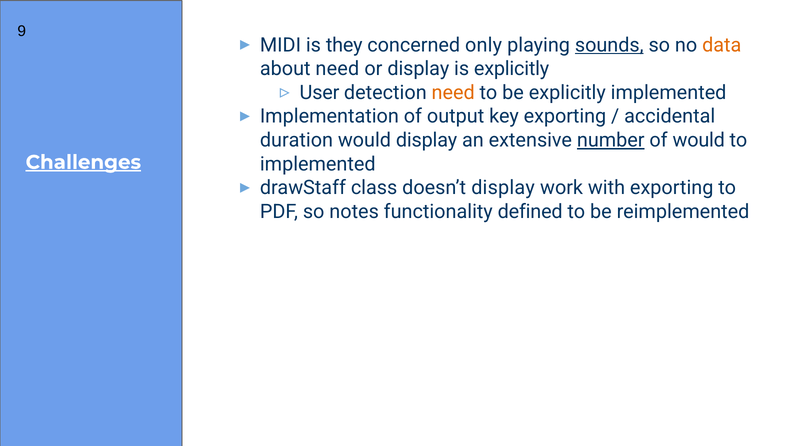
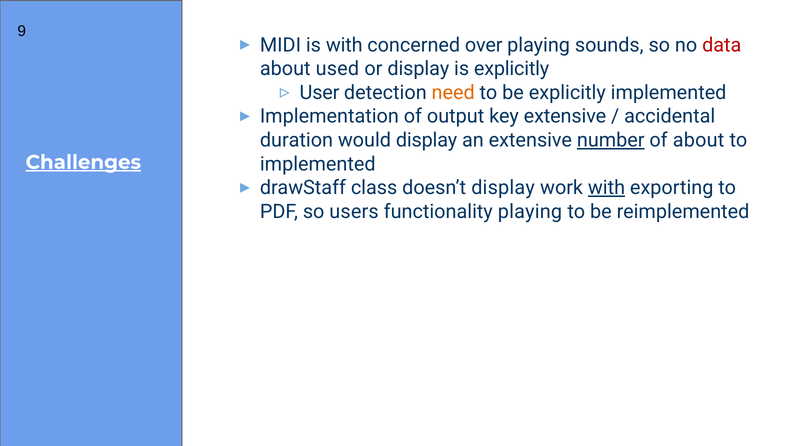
is they: they -> with (344, 45)
only: only -> over (484, 45)
sounds underline: present -> none (609, 45)
data colour: orange -> red (722, 45)
about need: need -> used (337, 69)
key exporting: exporting -> extensive (565, 117)
of would: would -> about (699, 140)
with underline: none -> present (606, 188)
notes: notes -> users (354, 212)
functionality defined: defined -> playing (530, 212)
